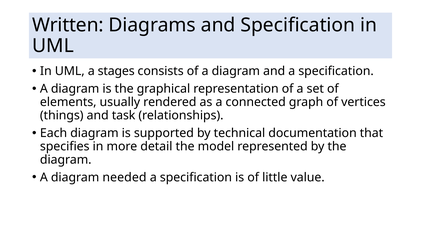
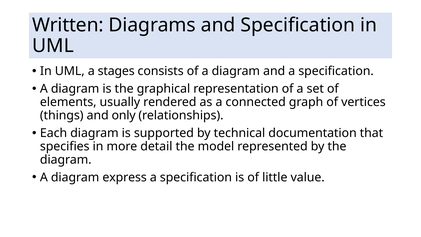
task: task -> only (124, 115)
needed: needed -> express (125, 177)
